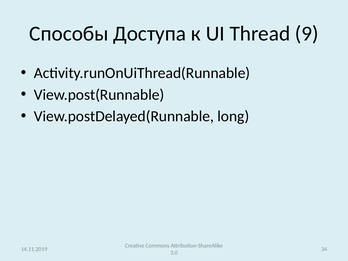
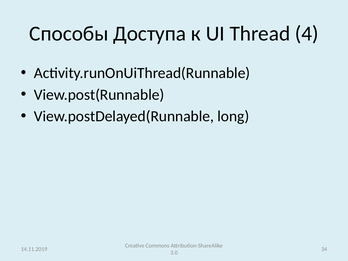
9: 9 -> 4 (307, 34)
